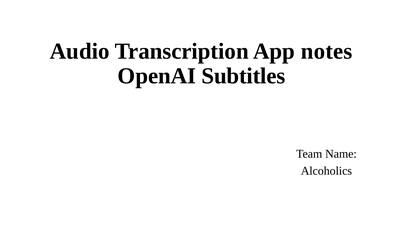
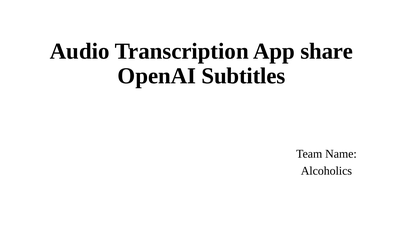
notes: notes -> share (327, 51)
